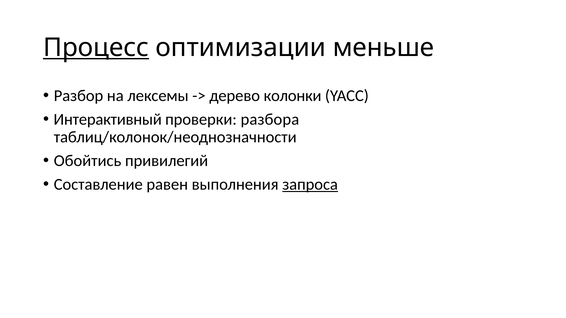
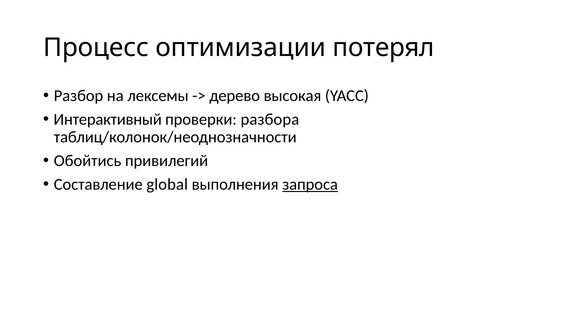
Процесс underline: present -> none (96, 48)
меньше: меньше -> потерял (384, 48)
колонки: колонки -> высокая (293, 96)
равен: равен -> global (167, 185)
